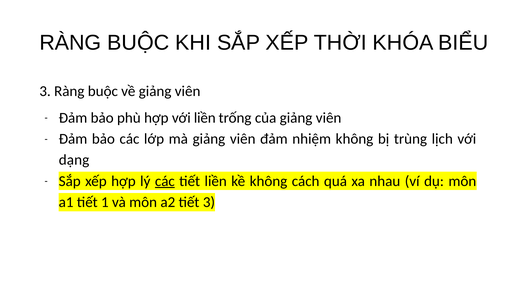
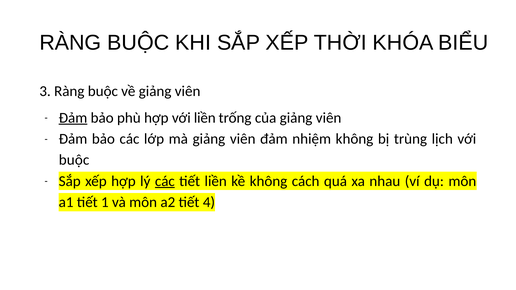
Đảm underline: none -> present (73, 118)
dạng: dạng -> buộc (74, 160)
tiết 3: 3 -> 4 (209, 202)
